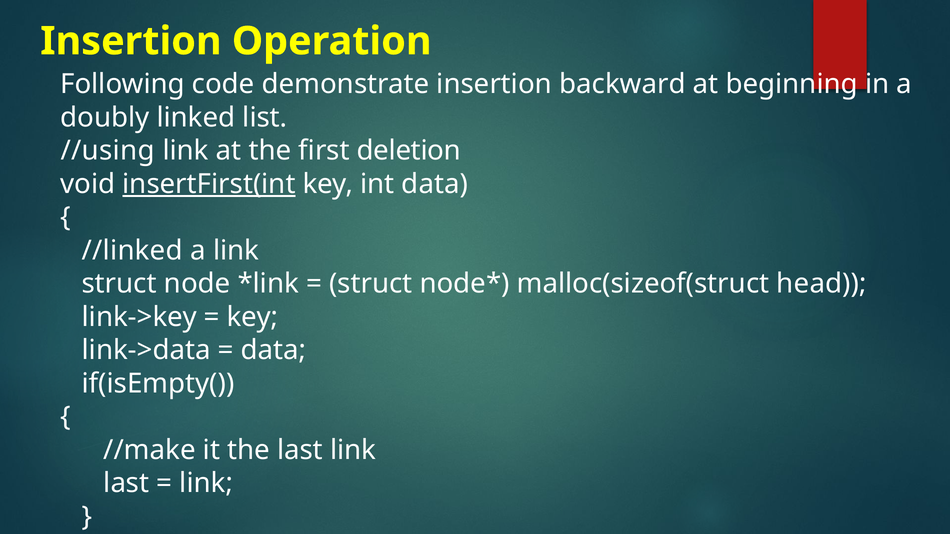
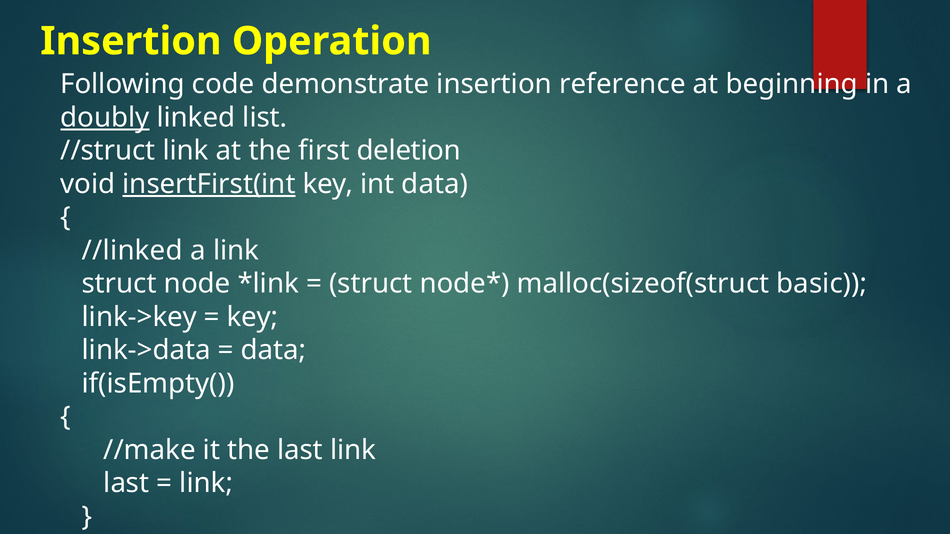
backward: backward -> reference (622, 84)
doubly underline: none -> present (105, 118)
//using: //using -> //struct (108, 151)
head: head -> basic (822, 284)
